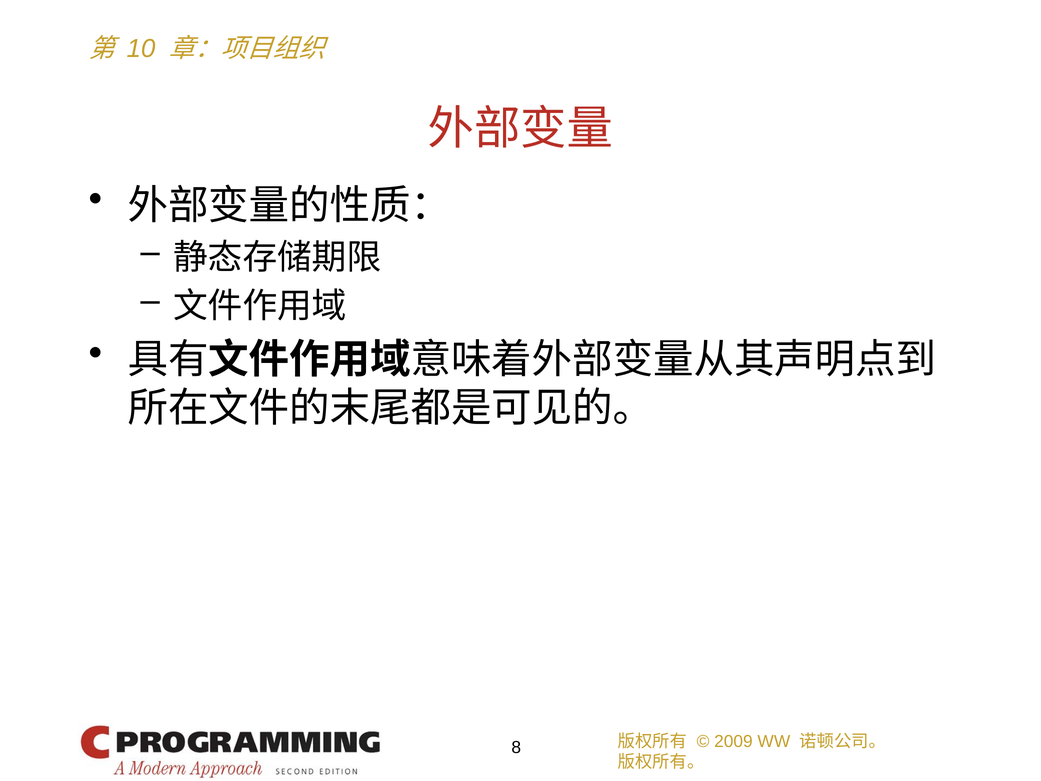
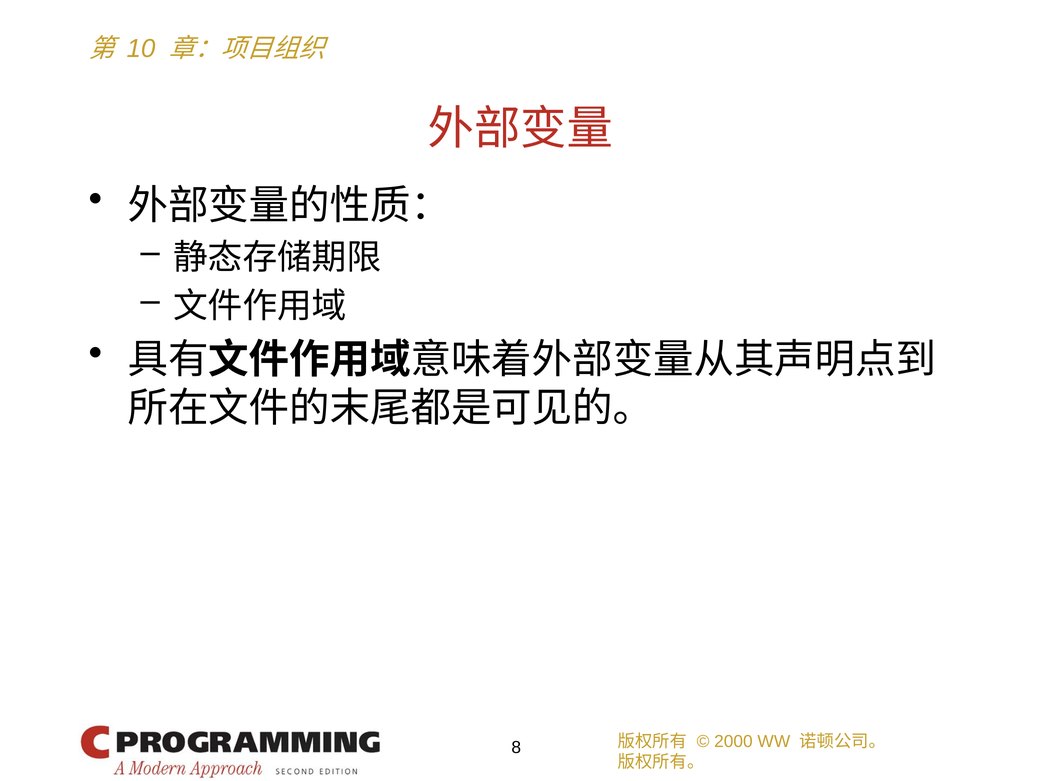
2009: 2009 -> 2000 (733, 741)
